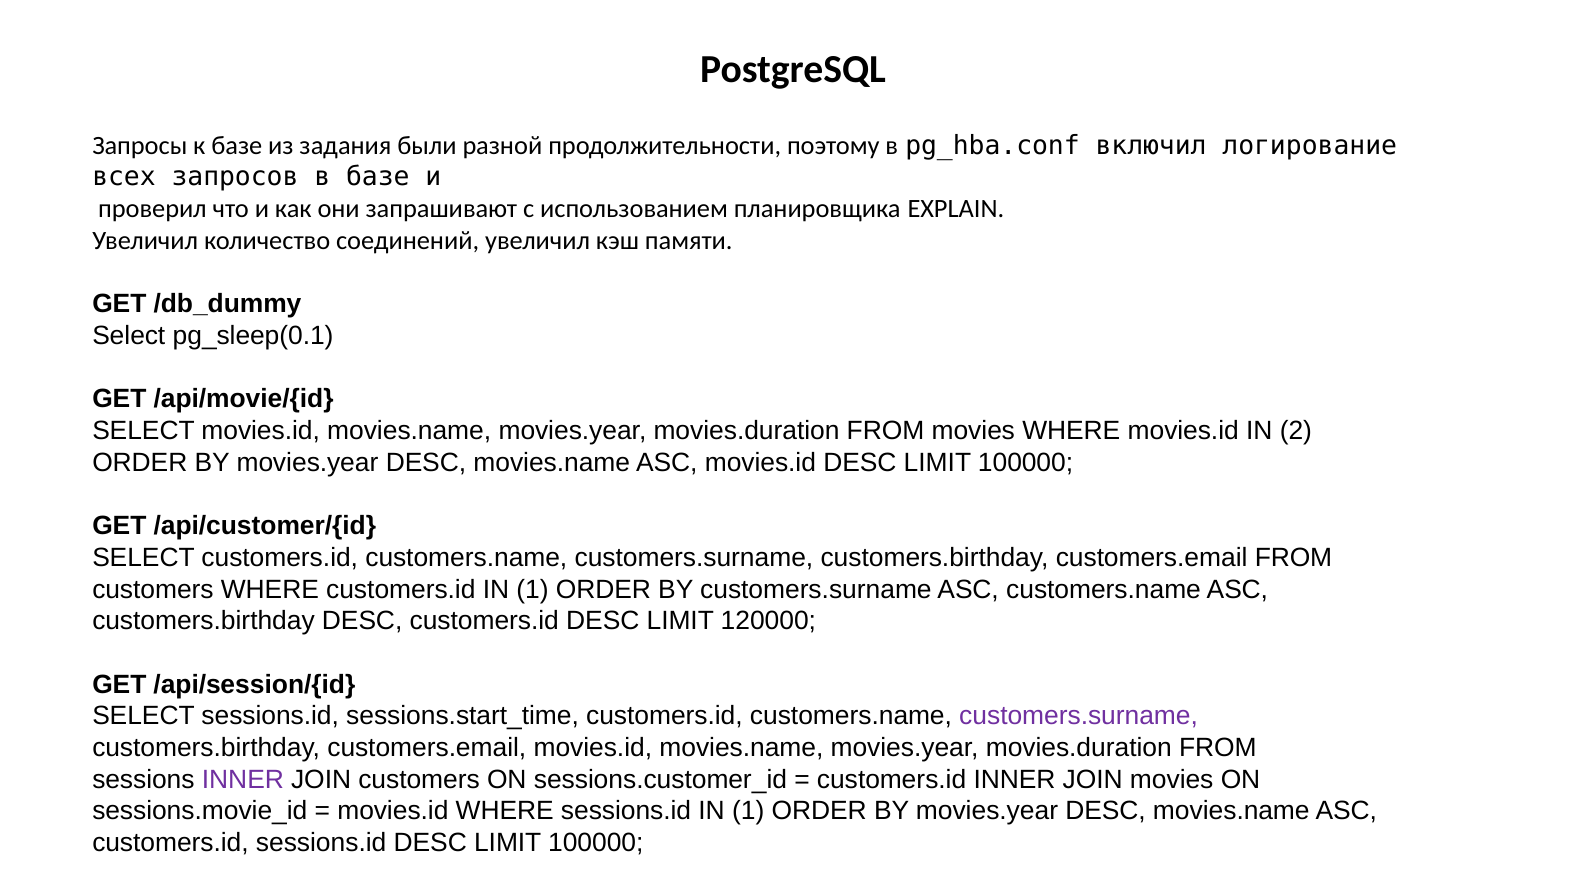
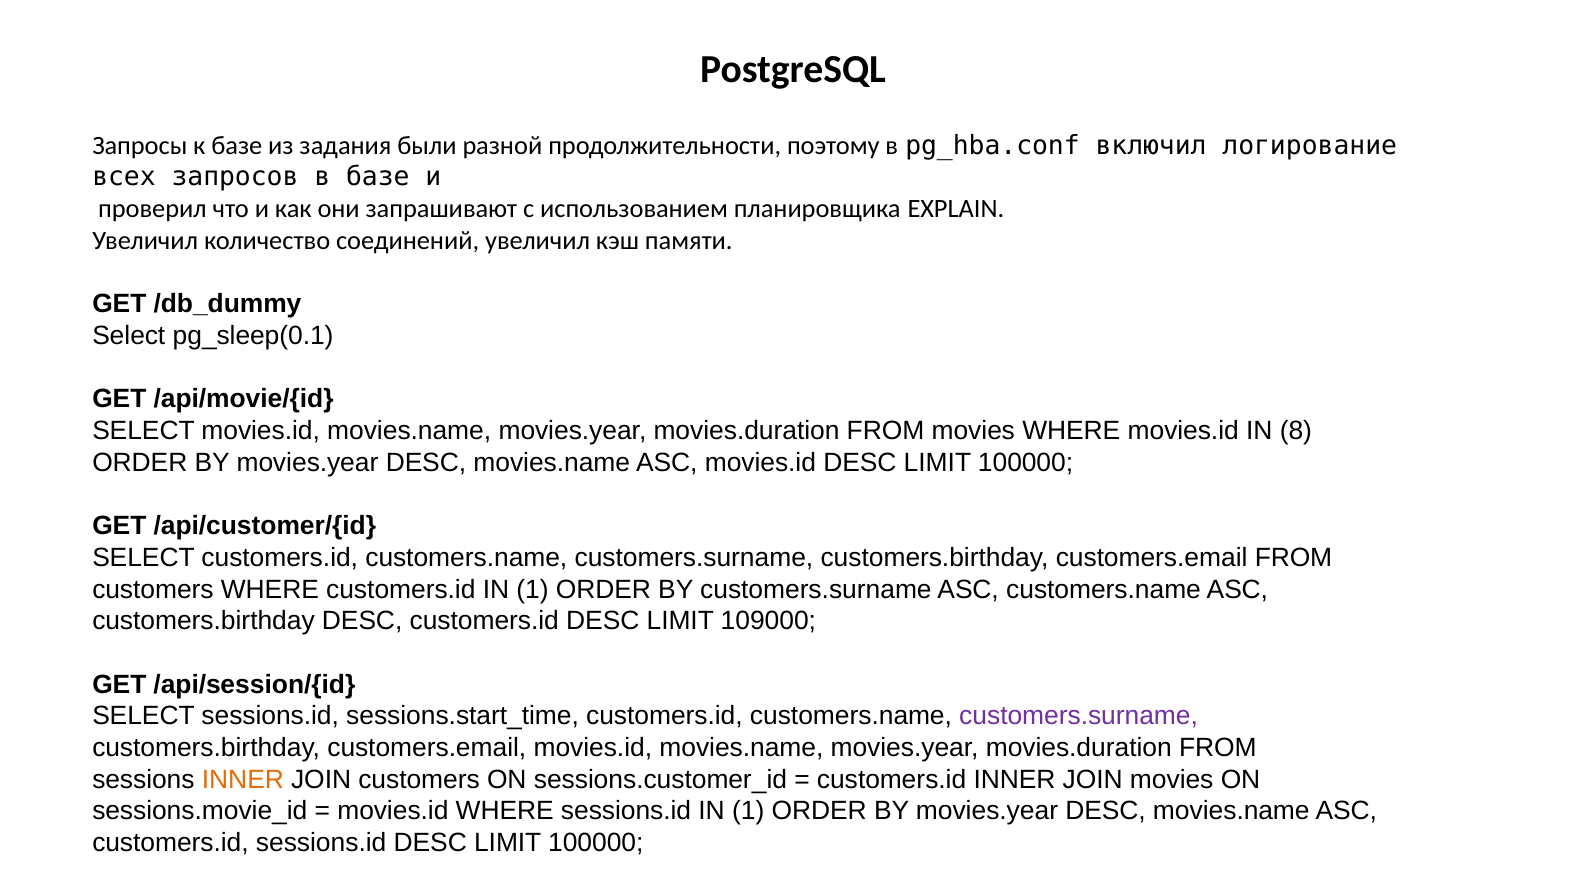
2: 2 -> 8 (1296, 431)
120000: 120000 -> 109000 (768, 621)
INNER colour: purple -> orange (243, 780)
